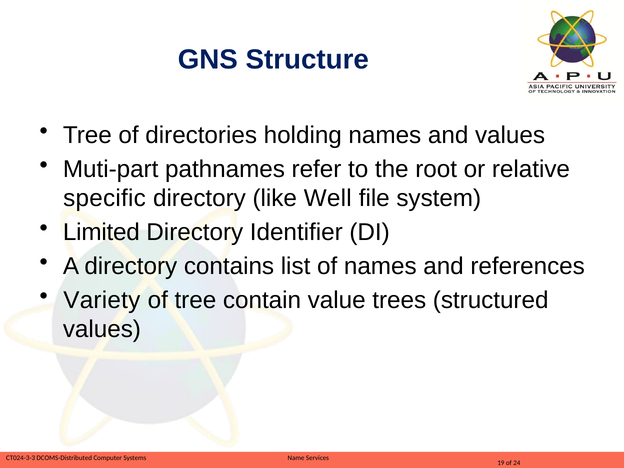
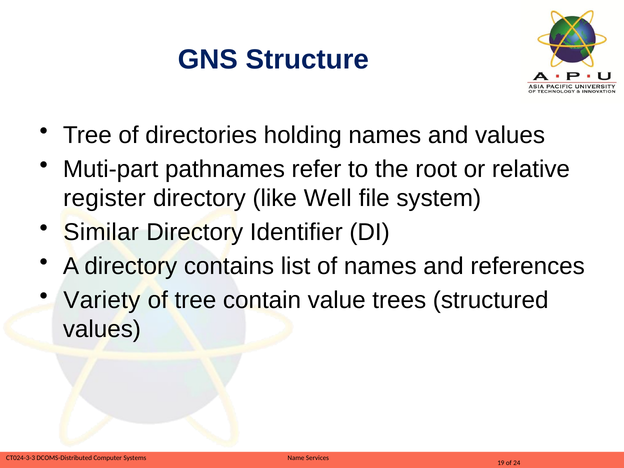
specific: specific -> register (105, 198)
Limited: Limited -> Similar (101, 232)
